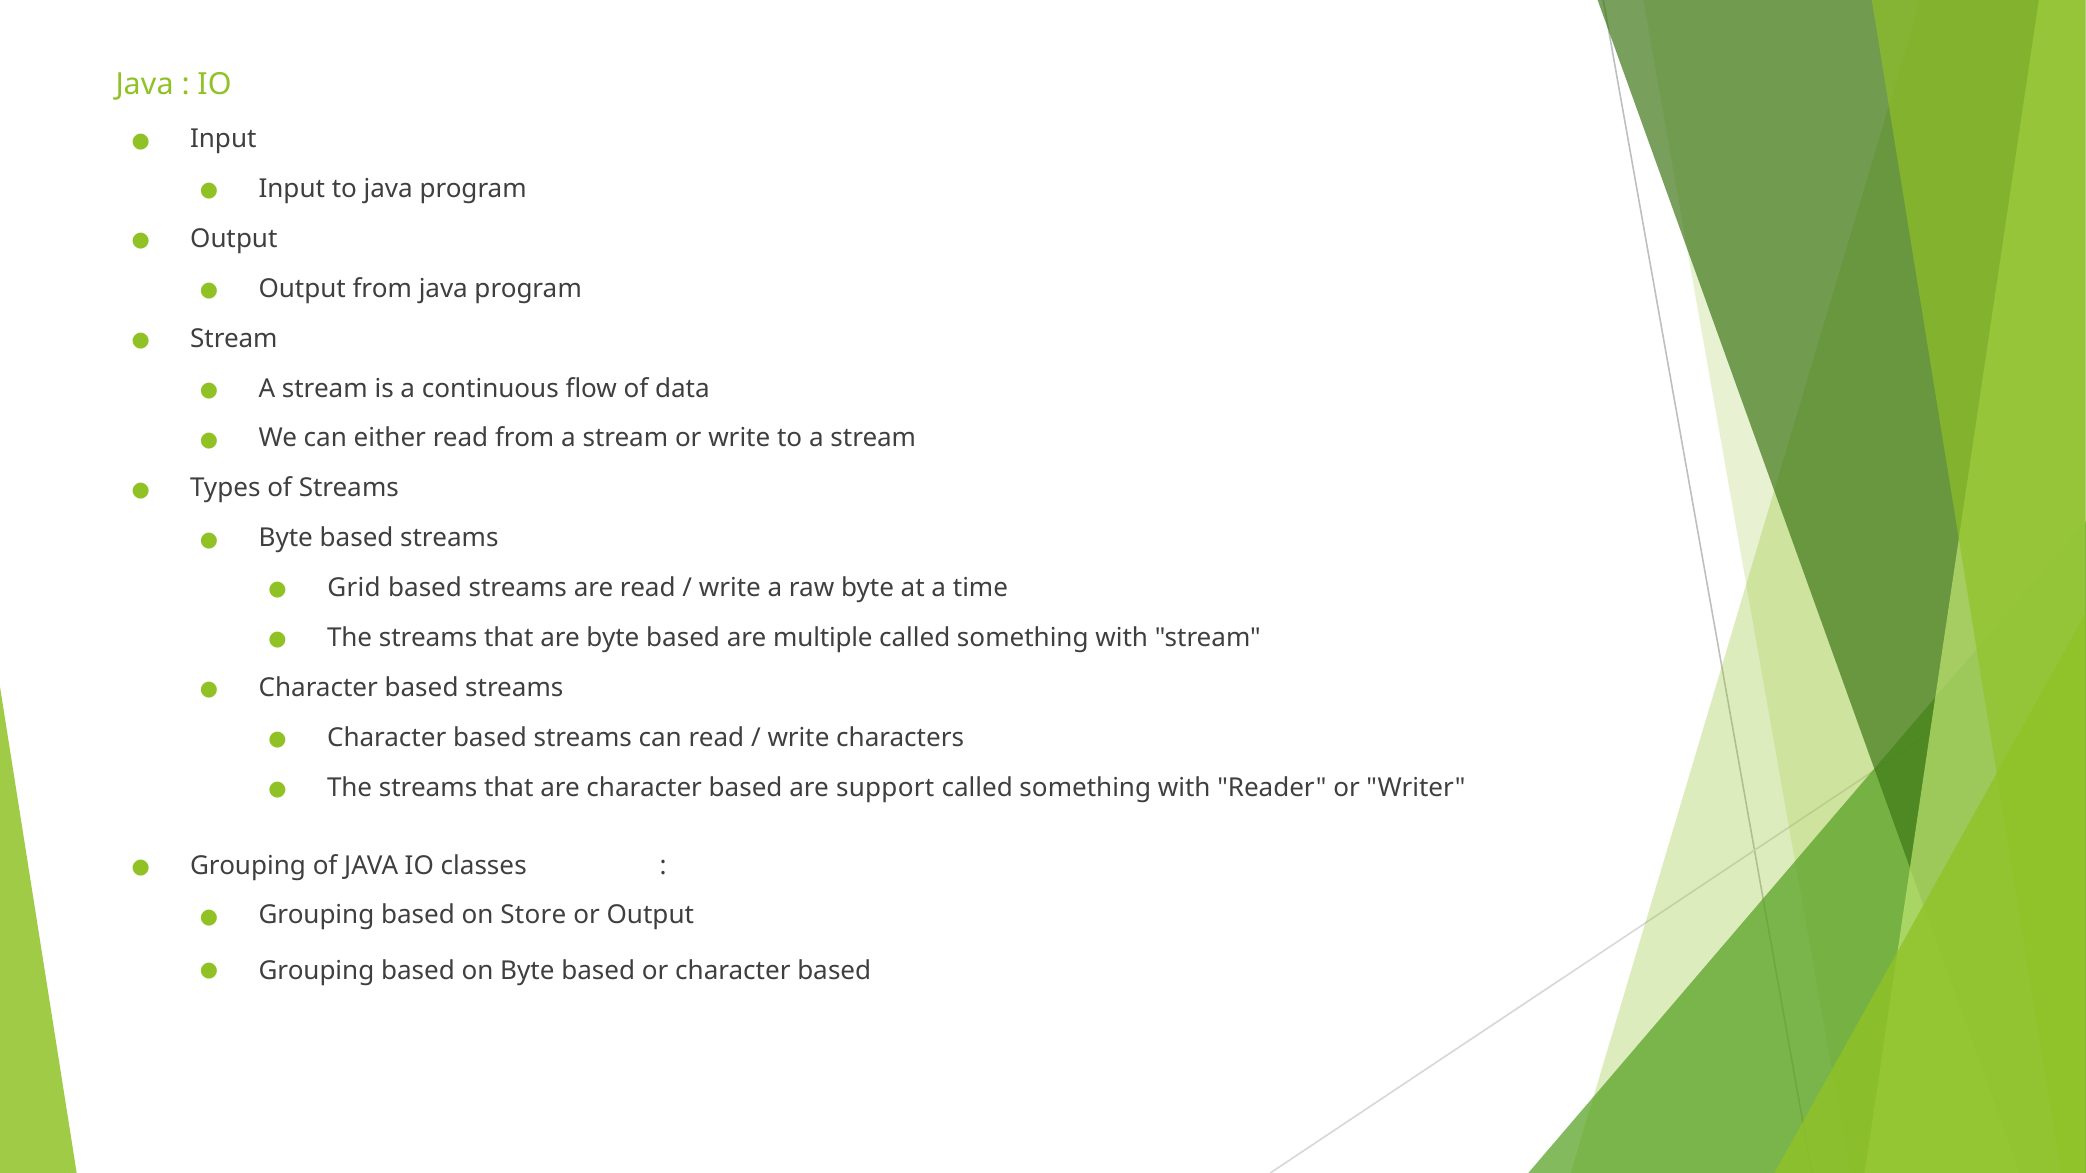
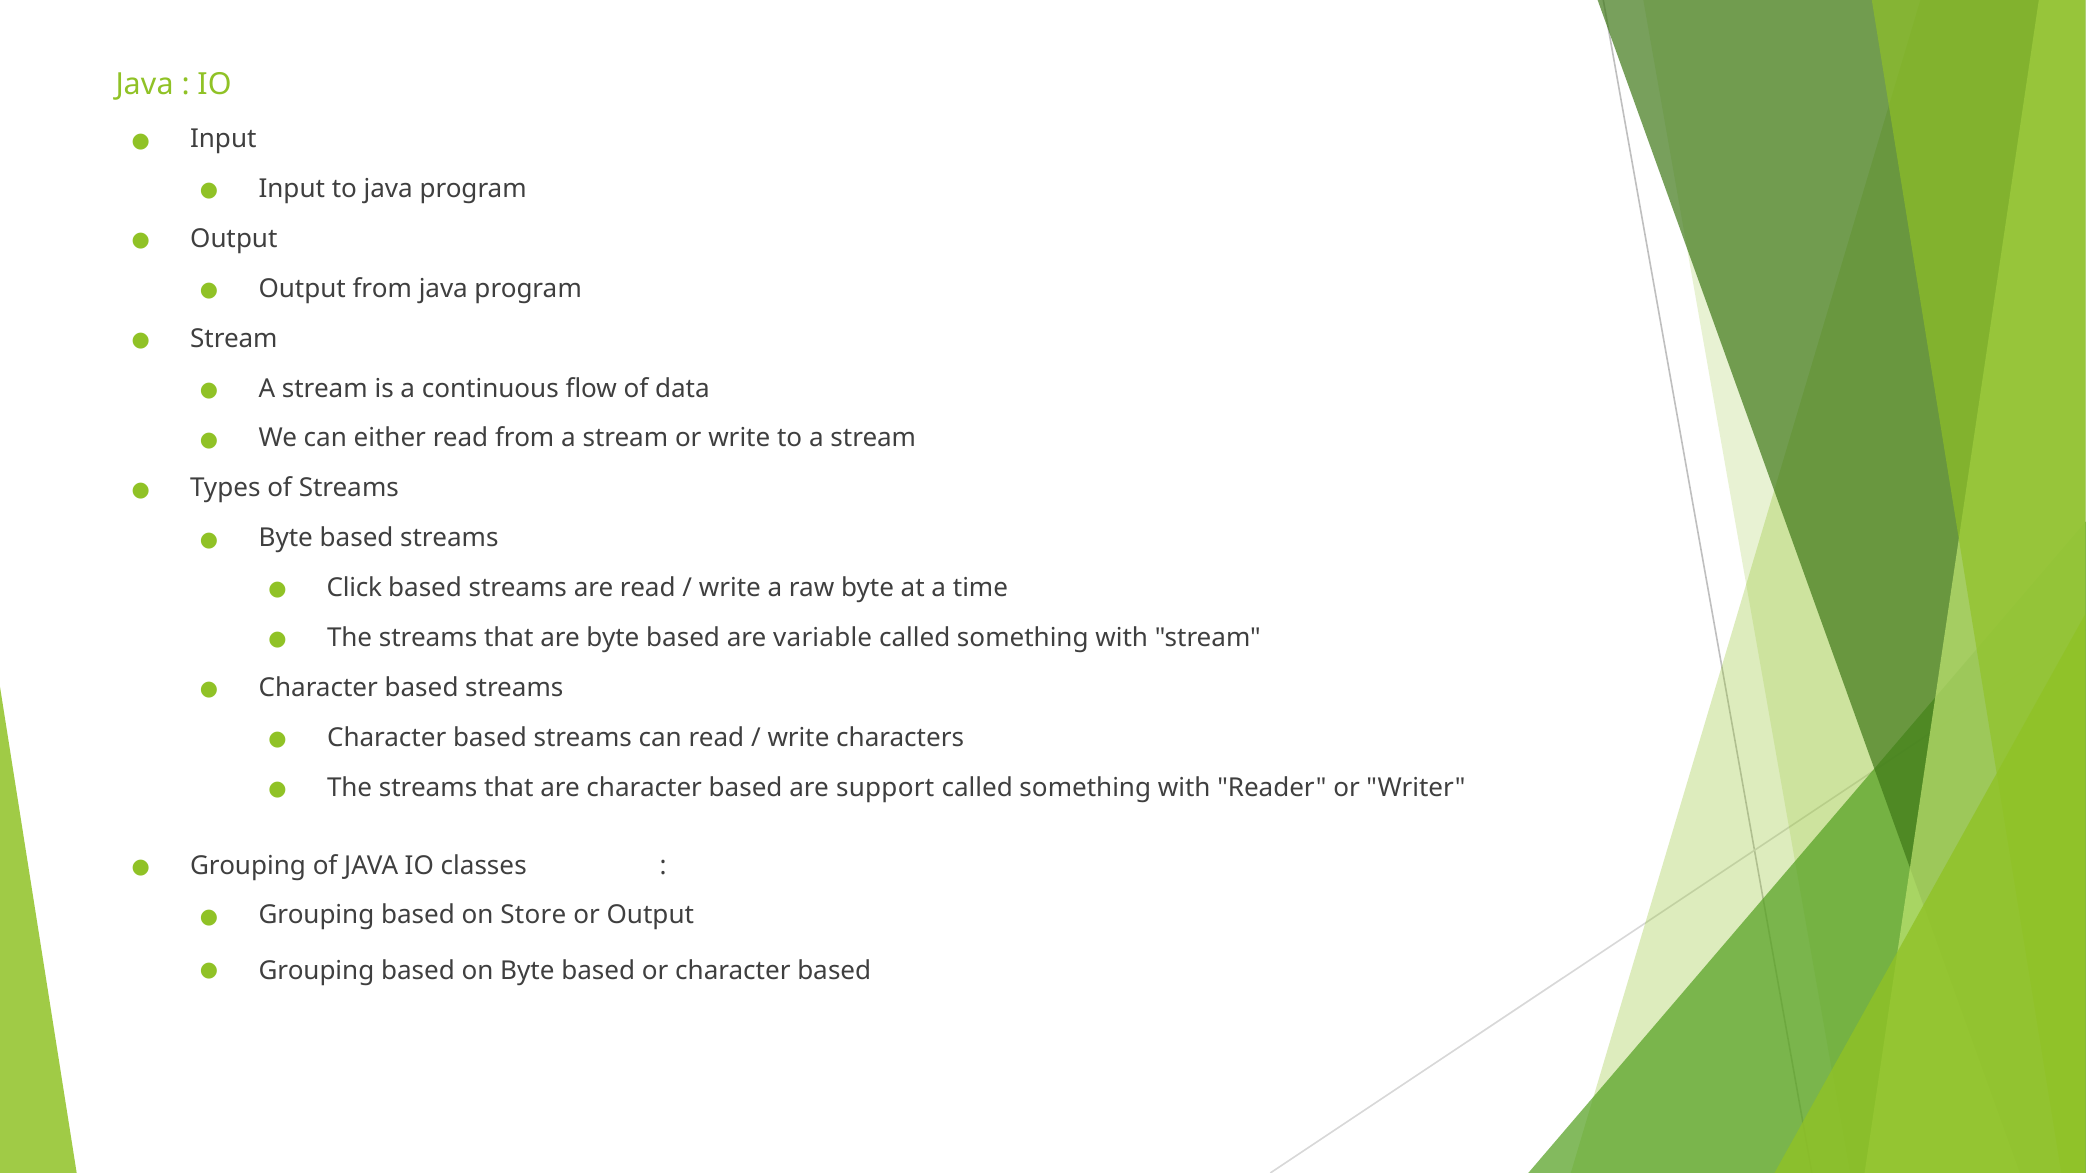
Grid: Grid -> Click (354, 588)
multiple: multiple -> variable (823, 638)
